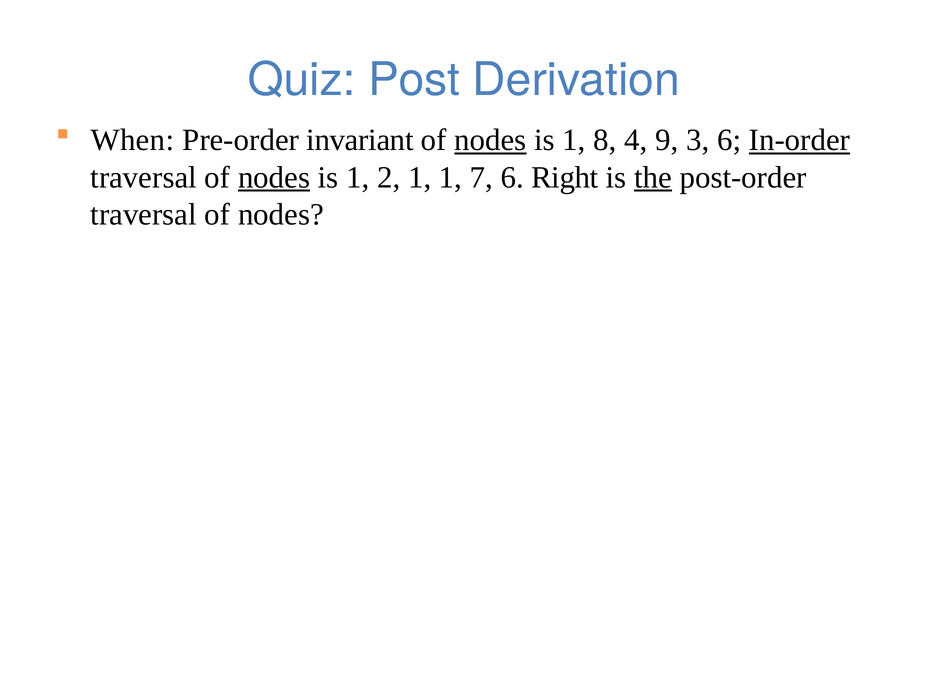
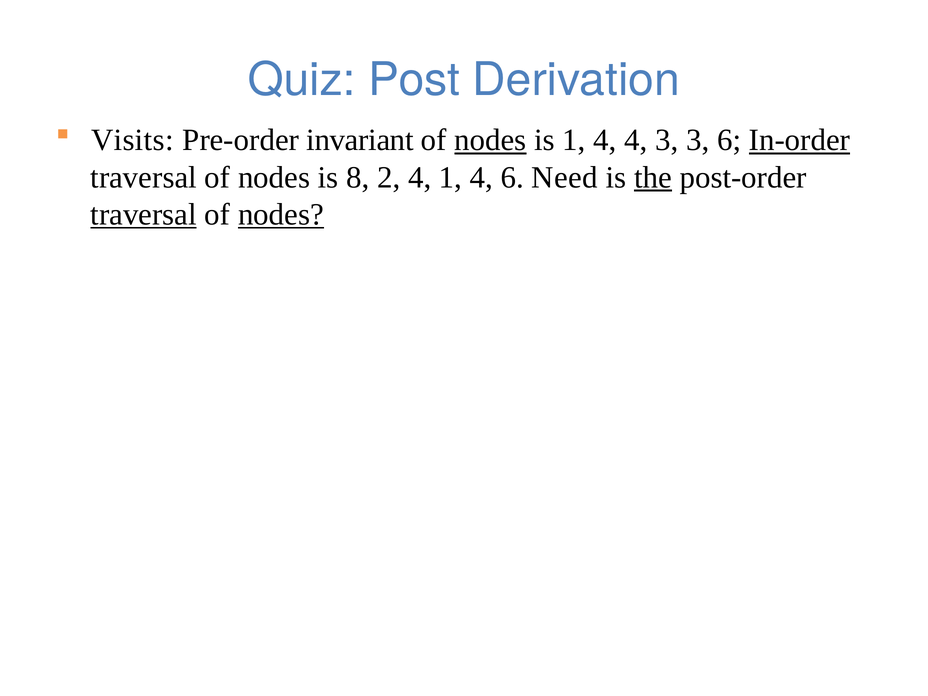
When: When -> Visits (132, 140)
is 1 8: 8 -> 4 (605, 140)
4 9: 9 -> 3 (667, 140)
nodes underline: present -> none (274, 177)
1: 1 -> 8 (358, 177)
2 1: 1 -> 4 (420, 177)
7: 7 -> 4 (481, 177)
Right: Right -> Need (564, 177)
traversal underline: none -> present (144, 214)
nodes underline: none -> present (281, 214)
